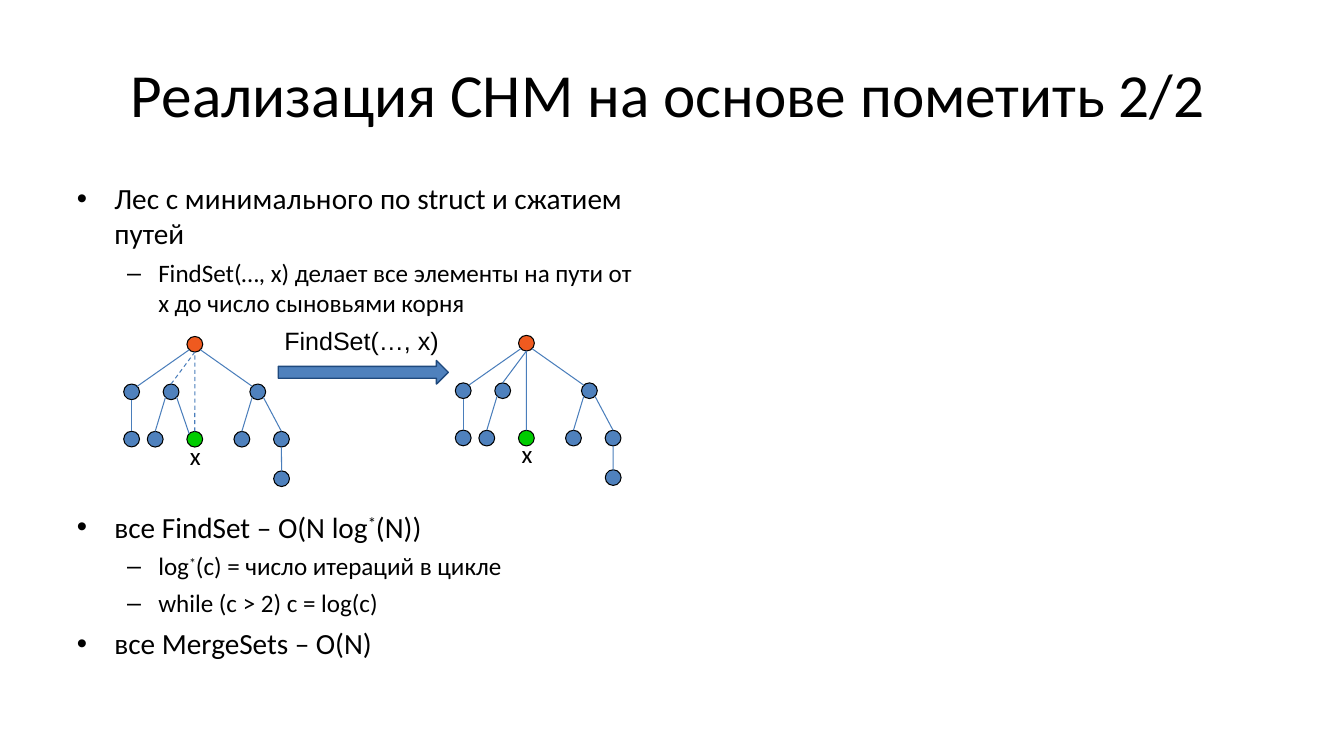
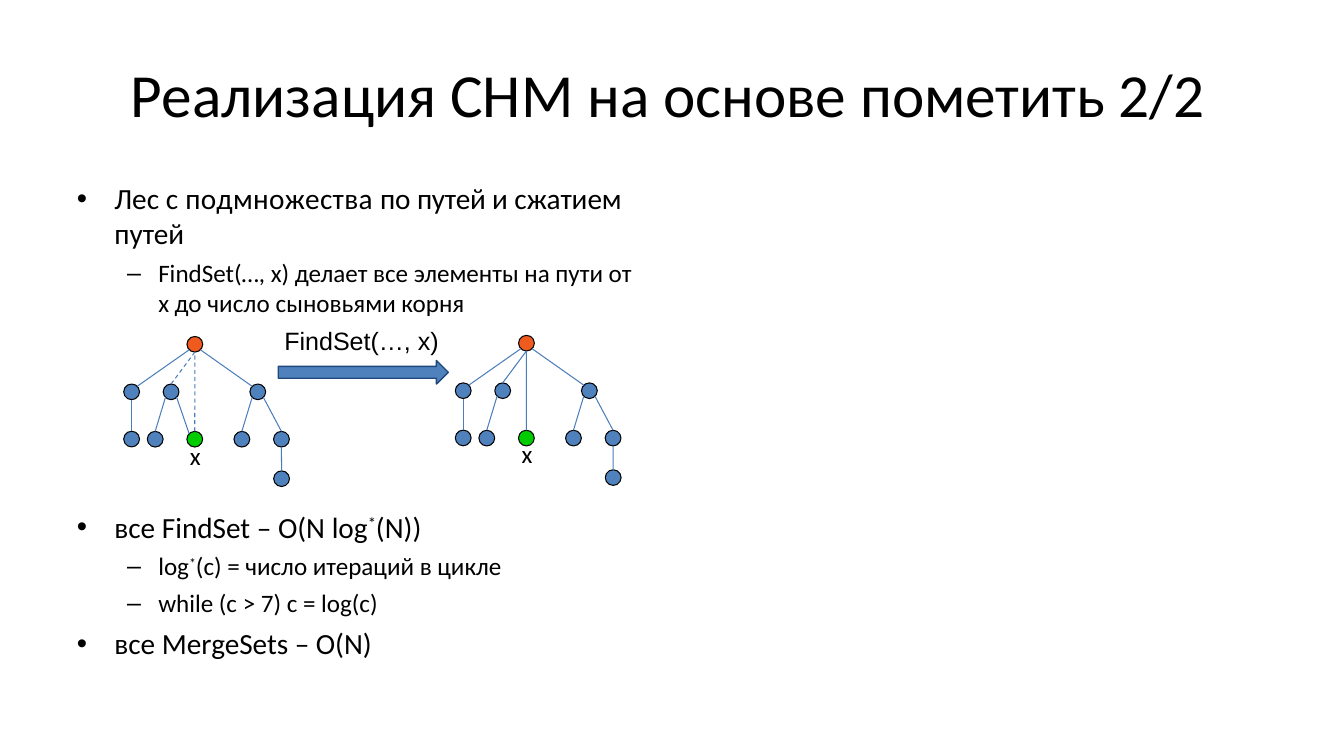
минимального: минимального -> подмножества (279, 200)
по struct: struct -> путей (451, 200)
2: 2 -> 7 (271, 604)
